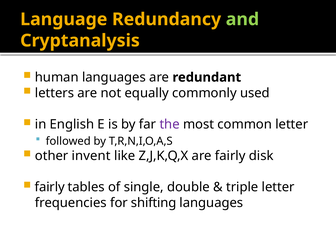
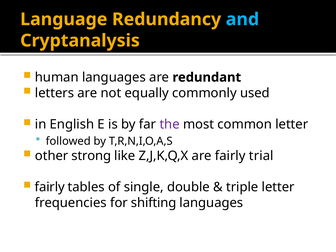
and colour: light green -> light blue (242, 19)
invent: invent -> strong (91, 156)
disk: disk -> trial (261, 156)
